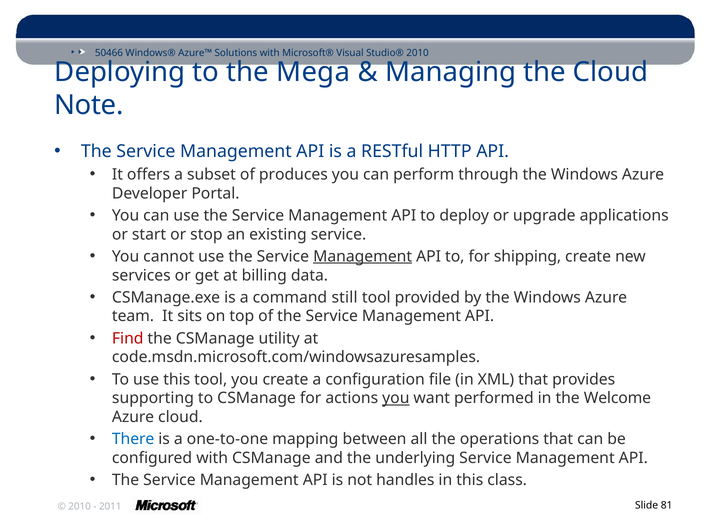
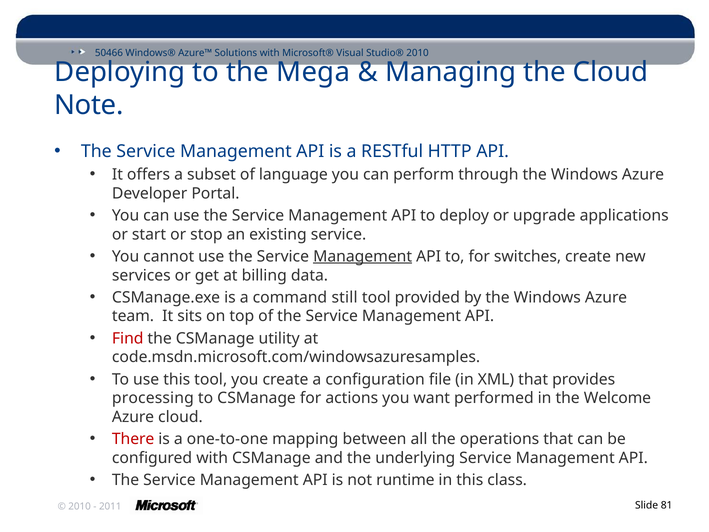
produces: produces -> language (293, 174)
shipping: shipping -> switches (528, 256)
supporting: supporting -> processing (153, 398)
you underline: present -> none (396, 398)
There colour: blue -> red (133, 439)
handles: handles -> runtime (405, 480)
